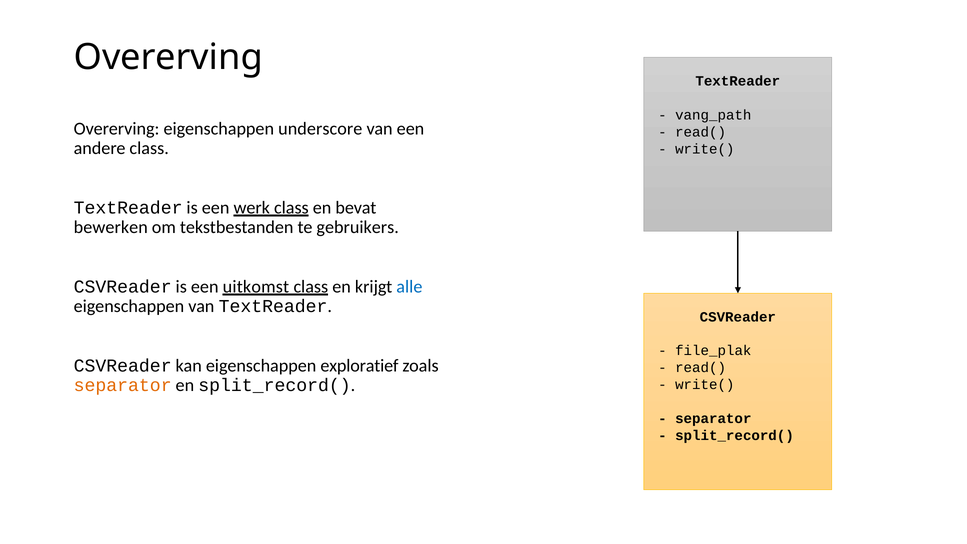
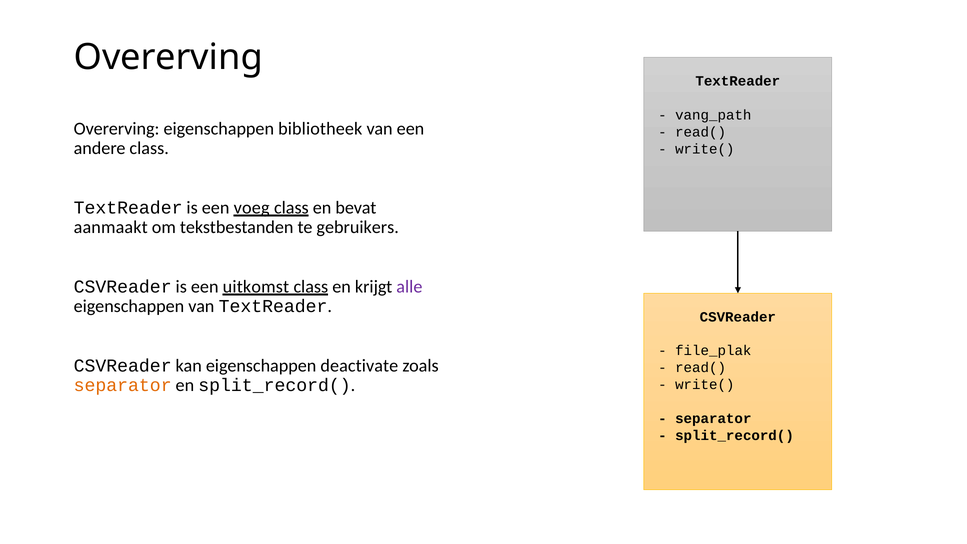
underscore: underscore -> bibliotheek (320, 129)
werk: werk -> voeg (252, 208)
bewerken: bewerken -> aanmaakt (111, 227)
alle colour: blue -> purple (409, 287)
exploratief: exploratief -> deactivate (359, 365)
